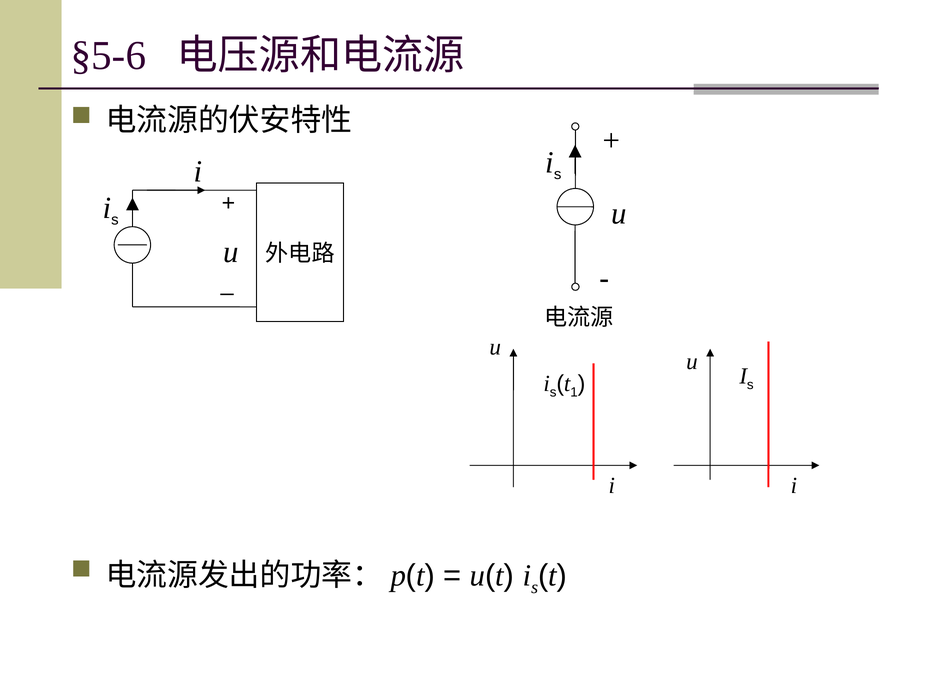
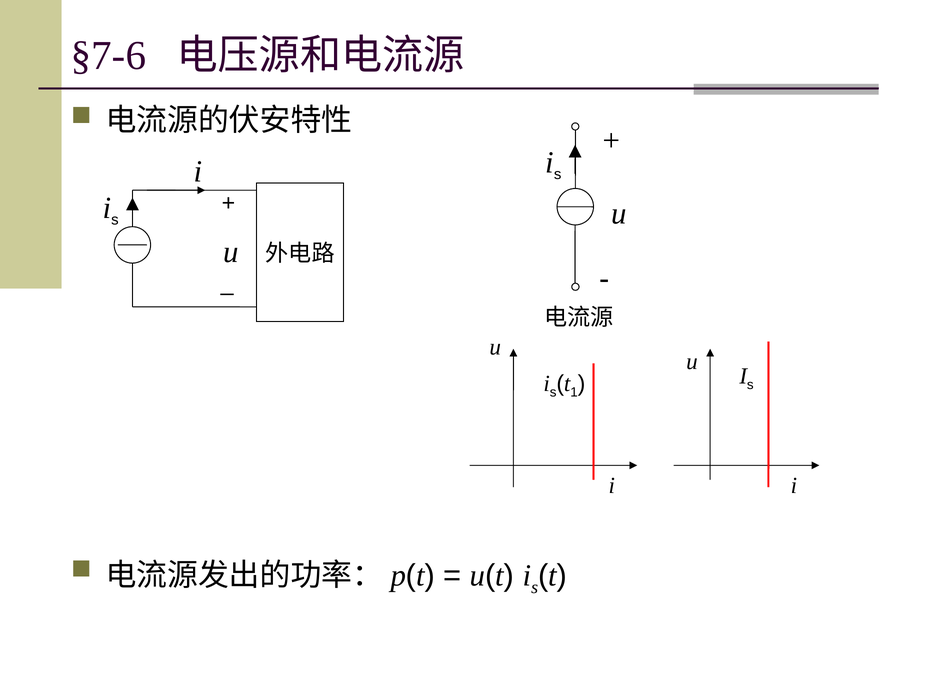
§5-6: §5-6 -> §7-6 (109, 56)
